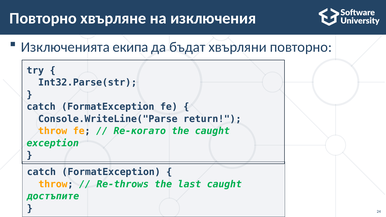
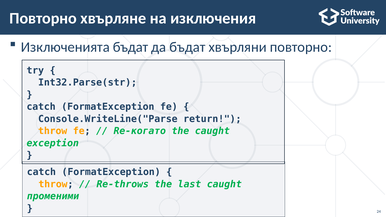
Изключенията екипа: екипа -> бъдат (131, 47)
достъпите: достъпите -> променими (53, 196)
